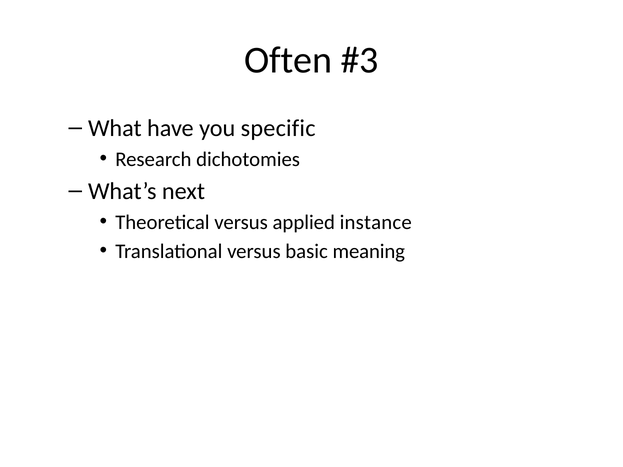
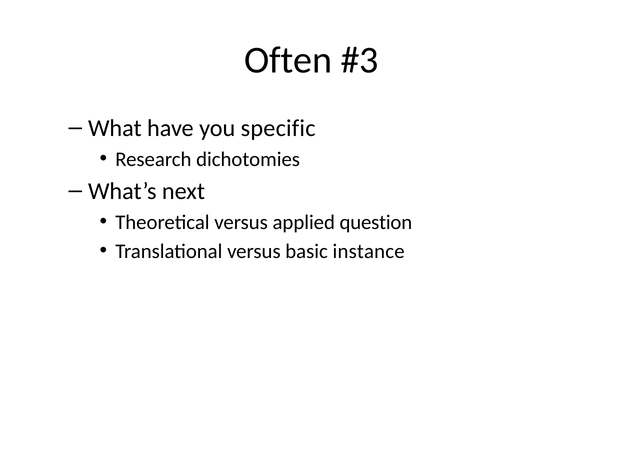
instance: instance -> question (376, 222)
meaning: meaning -> instance (369, 251)
